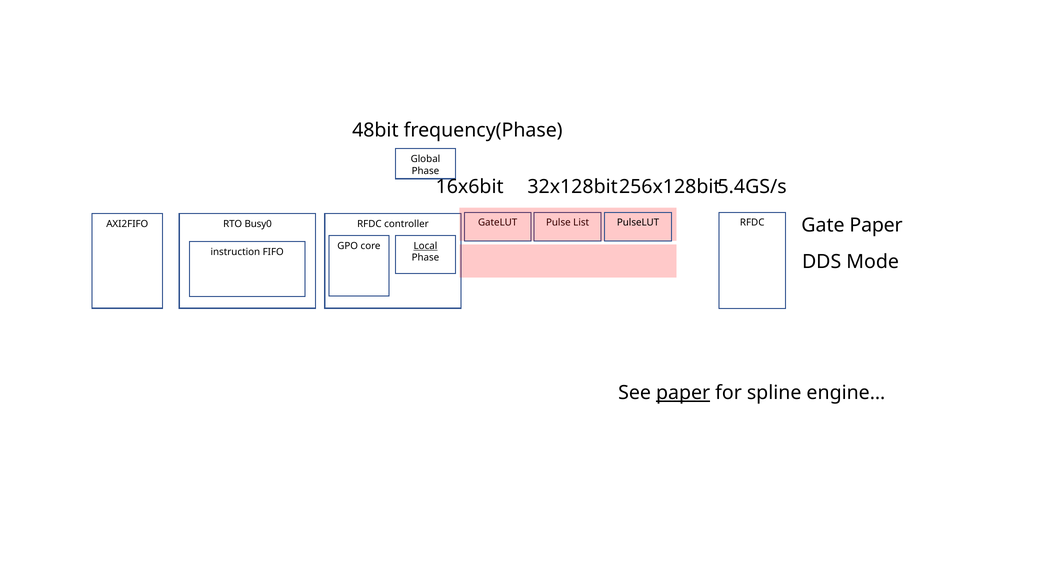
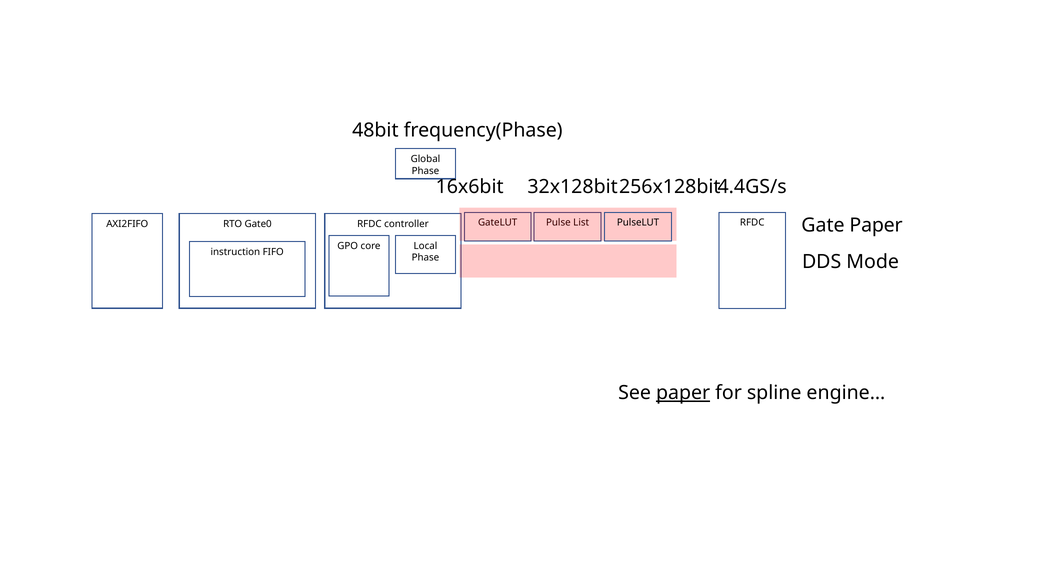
5.4GS/s: 5.4GS/s -> 4.4GS/s (752, 187)
Busy0: Busy0 -> Gate0 (258, 224)
Local underline: present -> none (425, 246)
